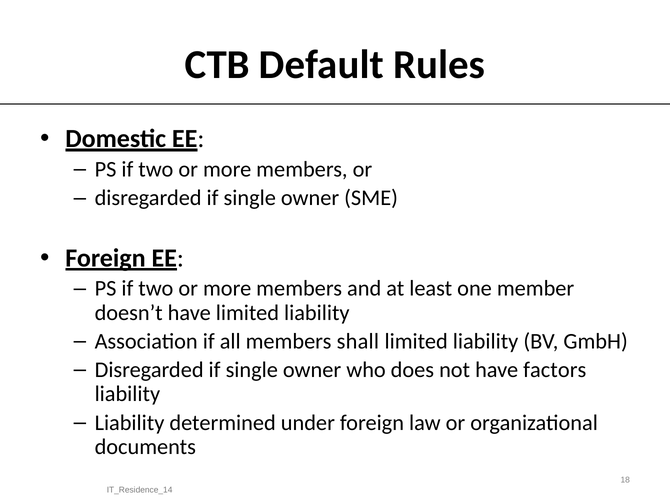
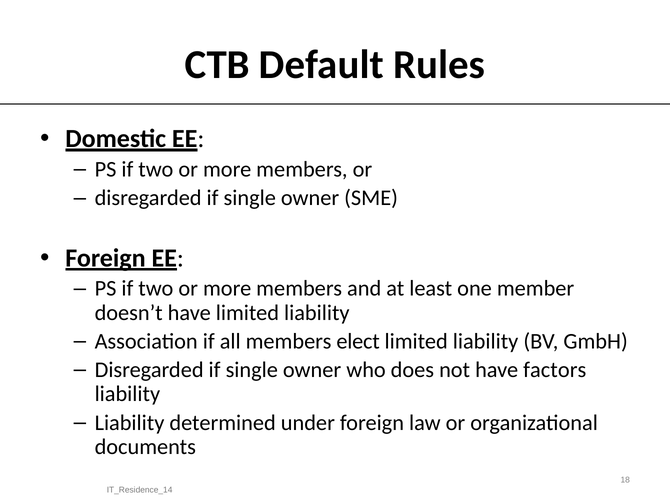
shall: shall -> elect (358, 341)
